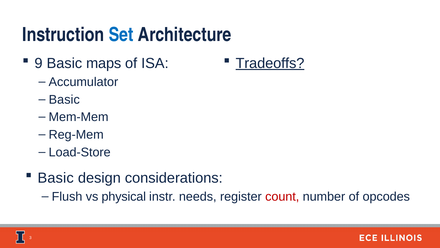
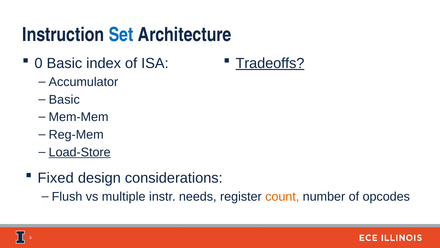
9: 9 -> 0 (39, 63)
maps: maps -> index (104, 63)
Load-Store underline: none -> present (80, 152)
Basic: Basic -> Fixed (56, 178)
physical: physical -> multiple (124, 196)
count colour: red -> orange (282, 196)
